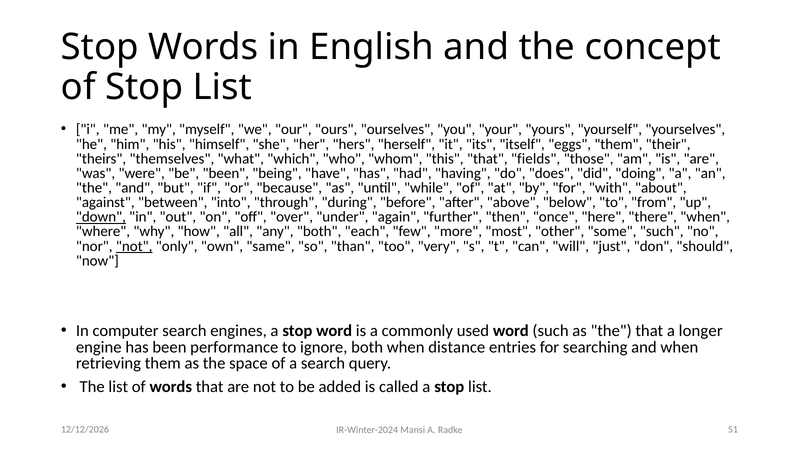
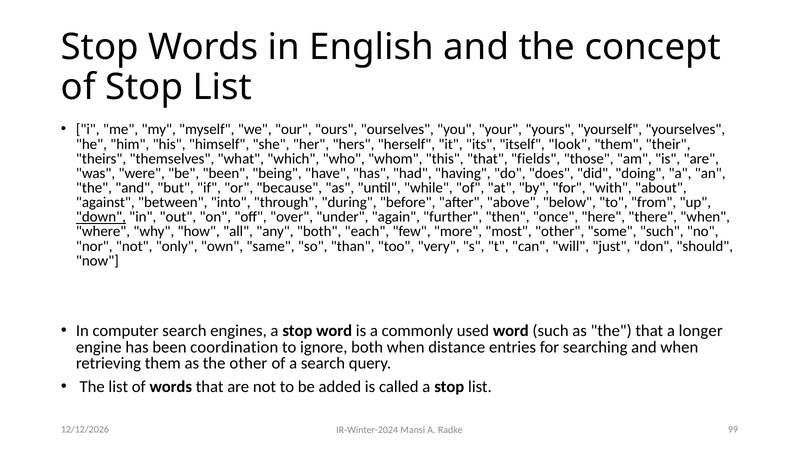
eggs: eggs -> look (570, 144)
not underline: present -> none (134, 246)
performance: performance -> coordination (234, 347)
the space: space -> other (248, 363)
51: 51 -> 99 (733, 429)
